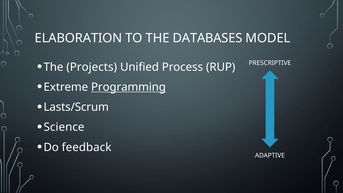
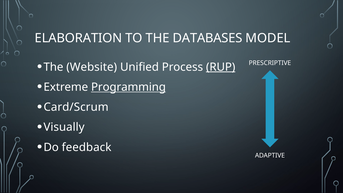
Projects: Projects -> Website (92, 67)
RUP underline: none -> present (221, 67)
Lasts/Scrum: Lasts/Scrum -> Card/Scrum (76, 107)
Science: Science -> Visually (64, 127)
